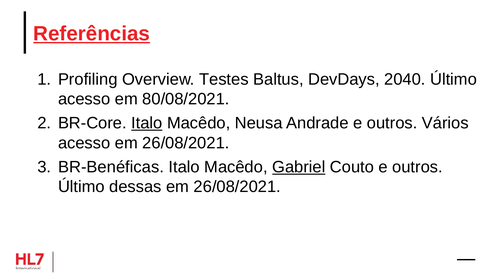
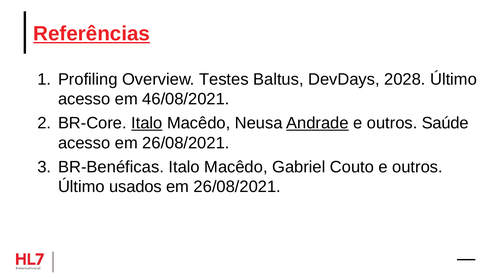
2040: 2040 -> 2028 (405, 79)
80/08/2021: 80/08/2021 -> 46/08/2021 (186, 99)
Andrade underline: none -> present (317, 123)
Vários: Vários -> Saúde (445, 123)
Gabriel underline: present -> none (299, 167)
dessas: dessas -> usados (136, 186)
